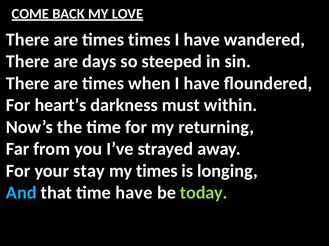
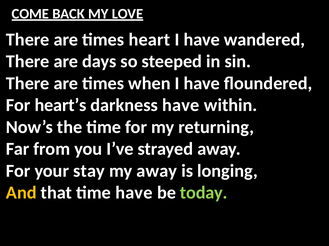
times times: times -> heart (149, 40)
darkness must: must -> have (181, 105)
my times: times -> away (157, 171)
And colour: light blue -> yellow (21, 193)
